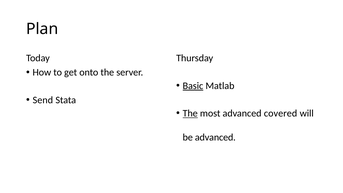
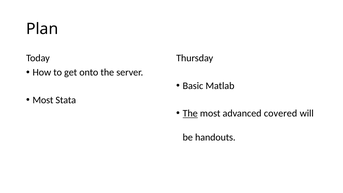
Basic underline: present -> none (193, 86)
Send: Send -> Most (43, 100)
be advanced: advanced -> handouts (215, 137)
